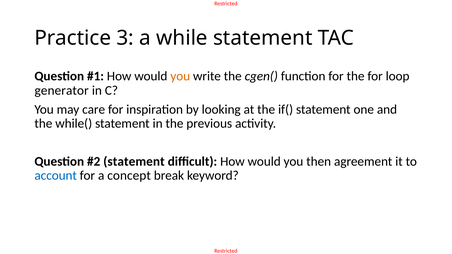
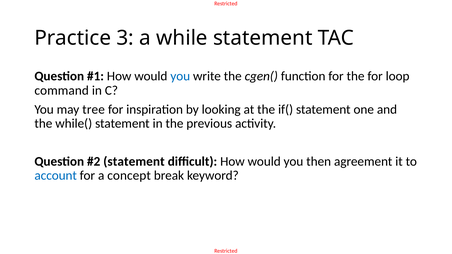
you colour: orange -> blue (180, 76)
generator: generator -> command (62, 91)
care: care -> tree (94, 110)
